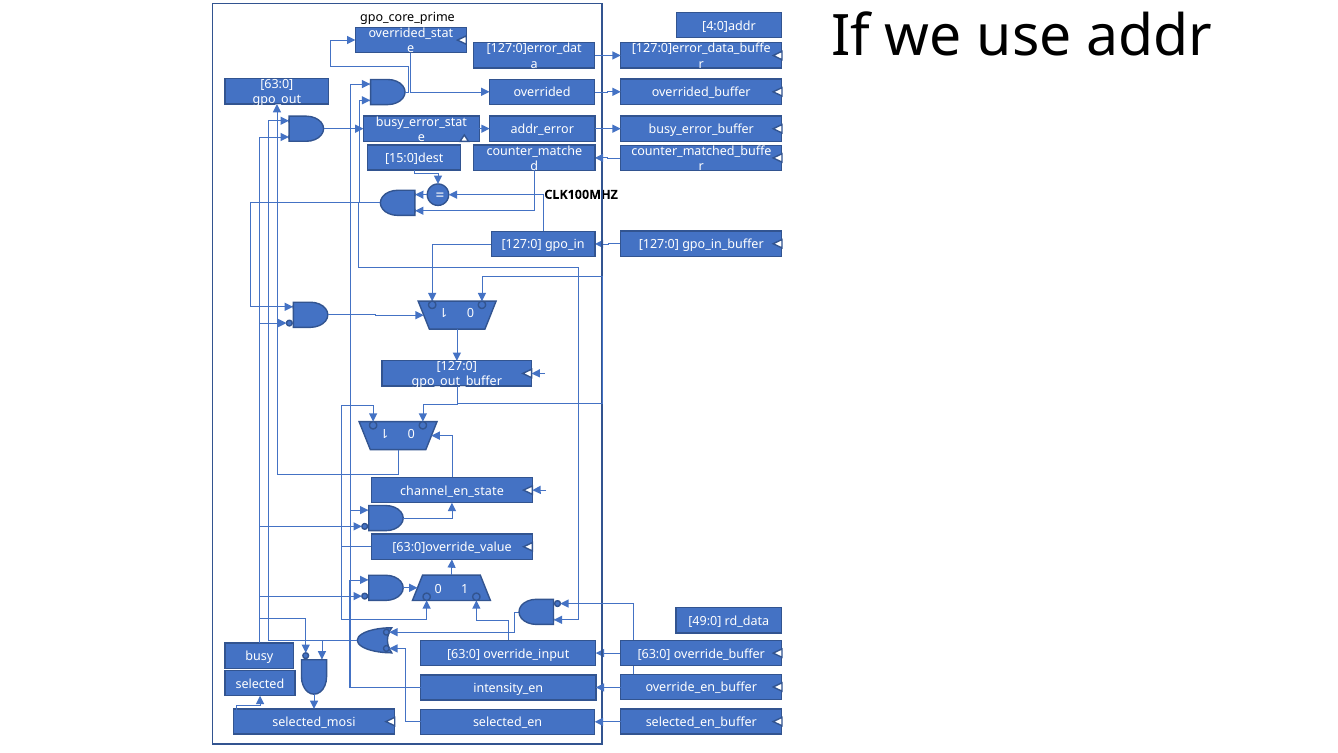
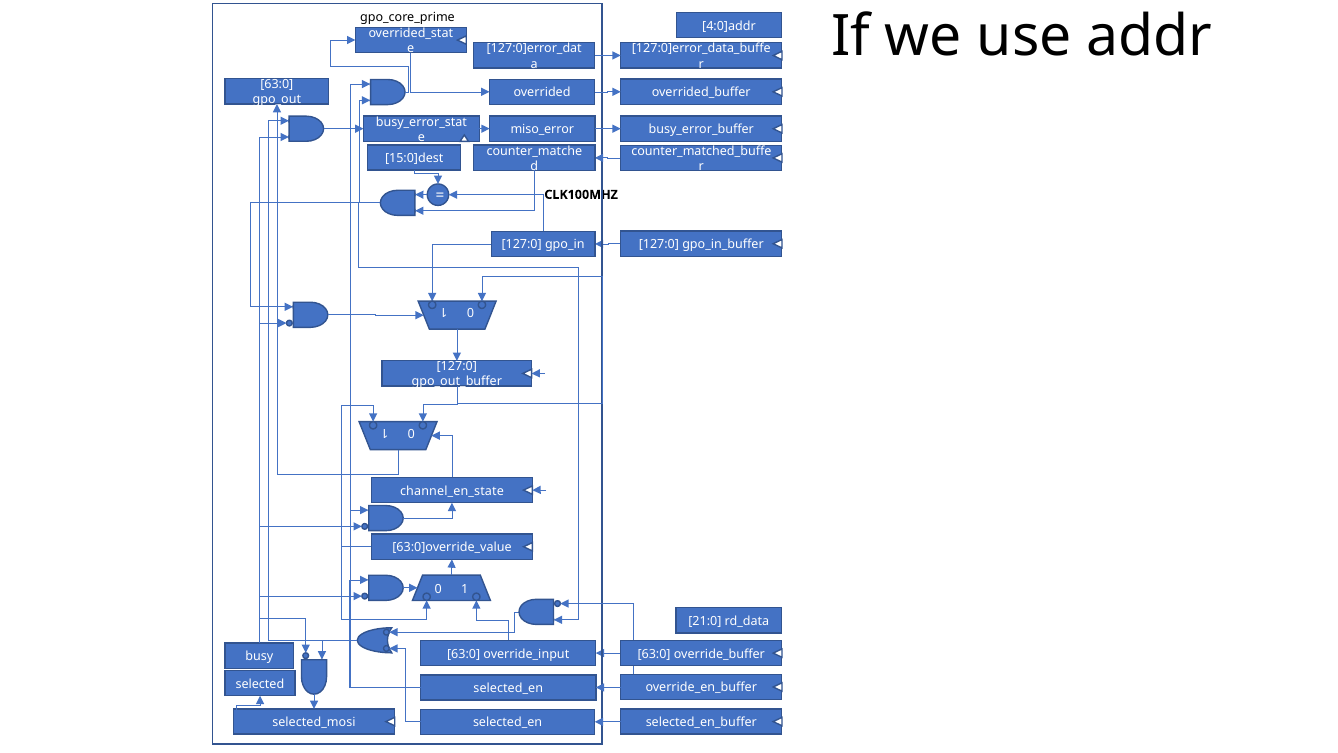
addr_error: addr_error -> miso_error (542, 129)
49:0: 49:0 -> 21:0 (705, 621)
intensity_en: intensity_en -> selected_en (508, 688)
